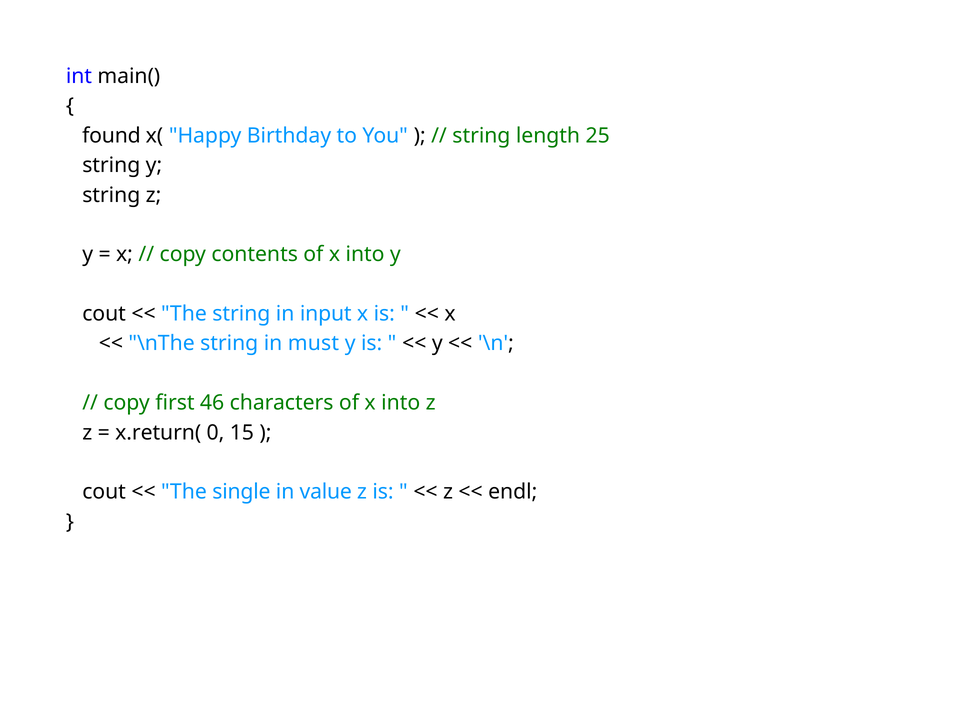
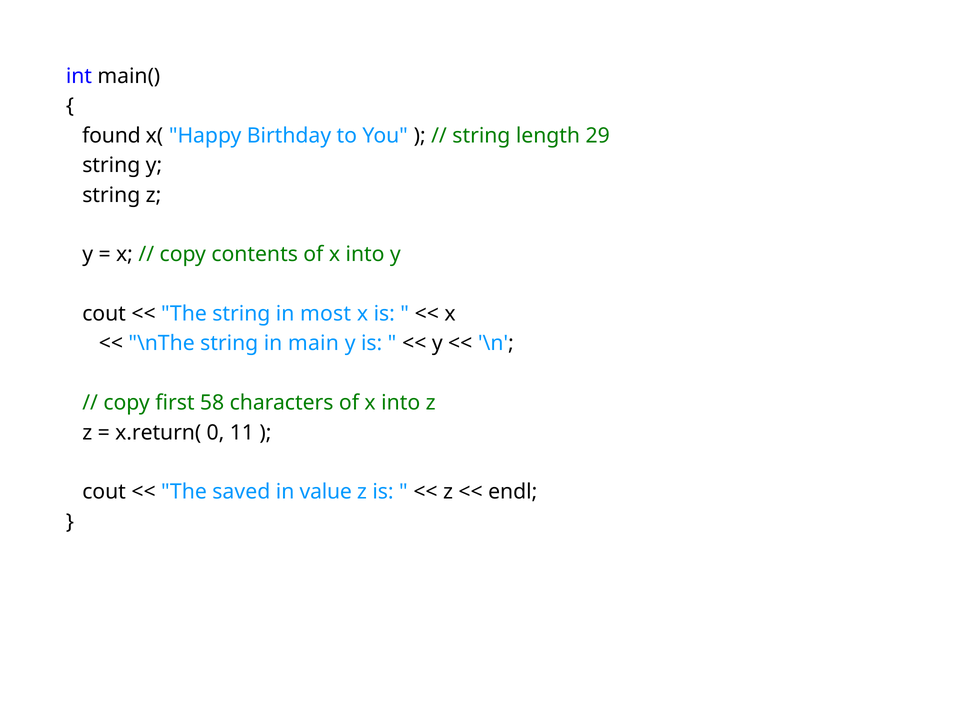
25: 25 -> 29 (598, 136)
input: input -> most (326, 314)
must: must -> main (313, 344)
46: 46 -> 58 (212, 403)
15: 15 -> 11 (242, 433)
single: single -> saved (241, 492)
